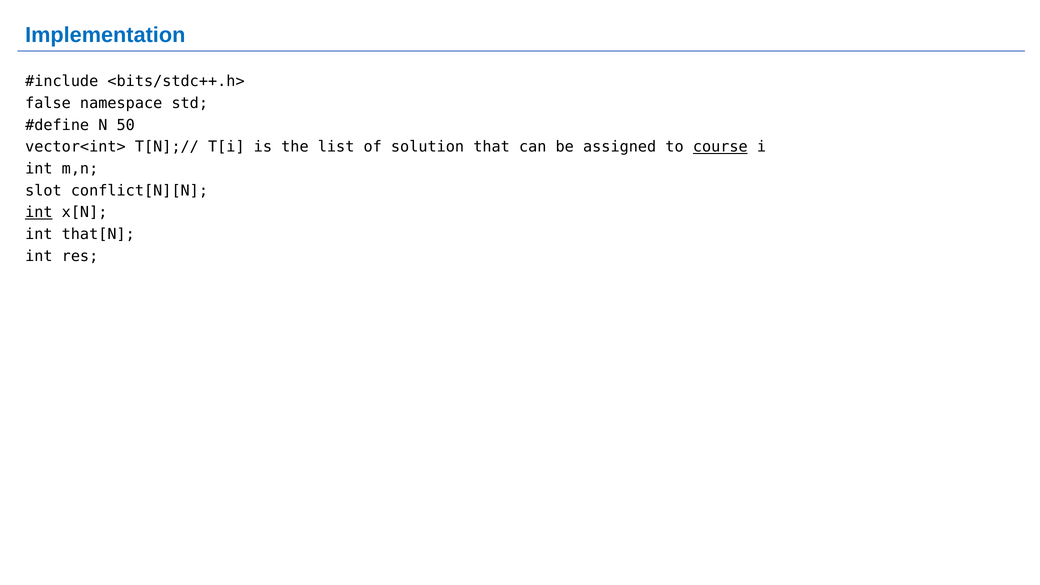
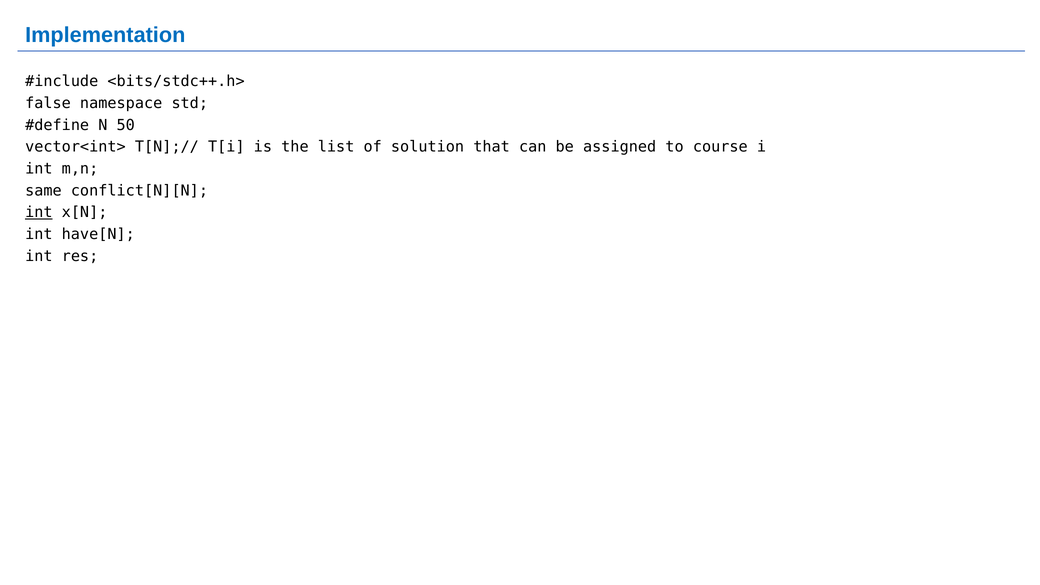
course underline: present -> none (720, 147)
slot: slot -> same (43, 191)
that[N: that[N -> have[N (98, 234)
